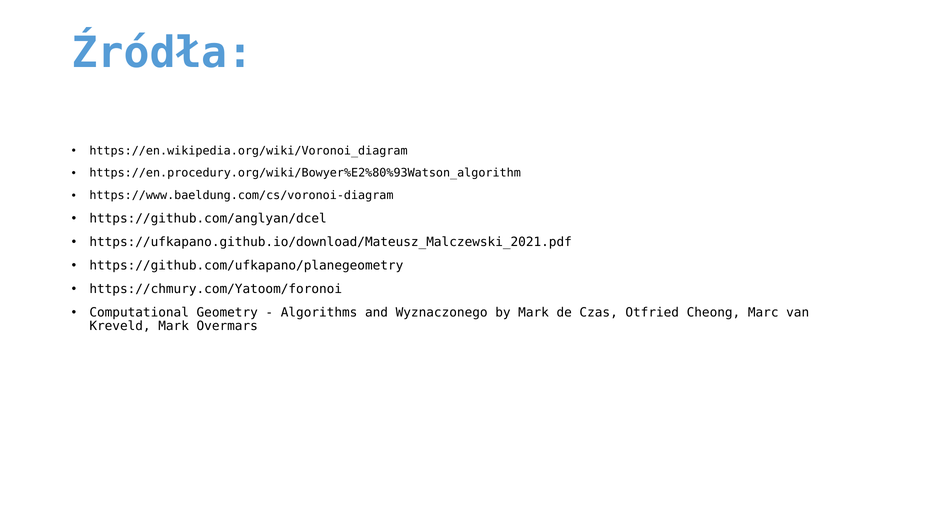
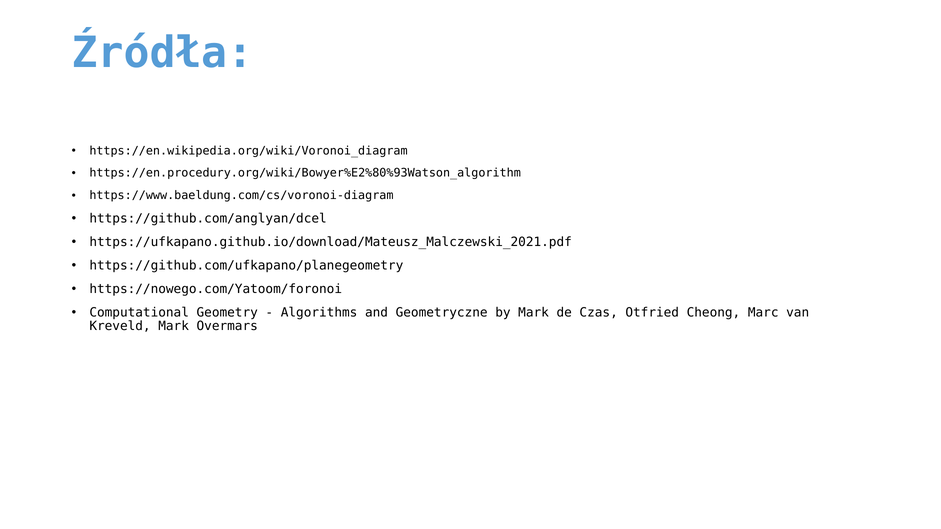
https://chmury.com/Yatoom/foronoi: https://chmury.com/Yatoom/foronoi -> https://nowego.com/Yatoom/foronoi (216, 289)
Wyznaczonego: Wyznaczonego -> Geometryczne (442, 313)
